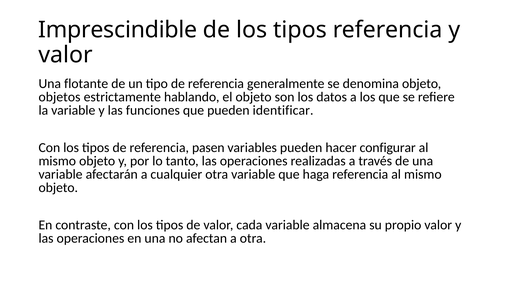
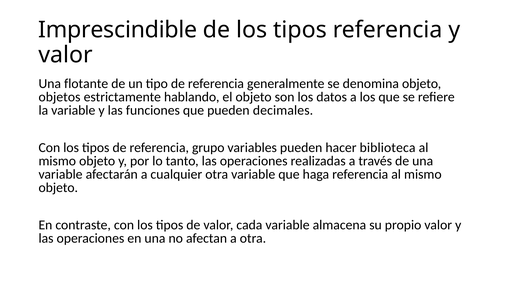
identificar: identificar -> decimales (283, 110)
pasen: pasen -> grupo (208, 148)
configurar: configurar -> biblioteca (388, 148)
